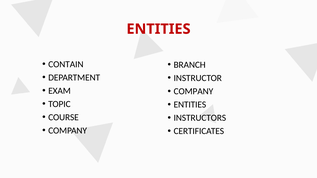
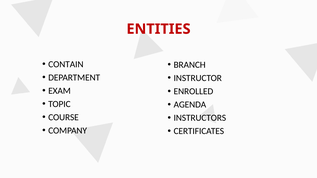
COMPANY: COMPANY -> ENROLLED (193, 91)
ENTITIES: ENTITIES -> AGENDA (190, 105)
